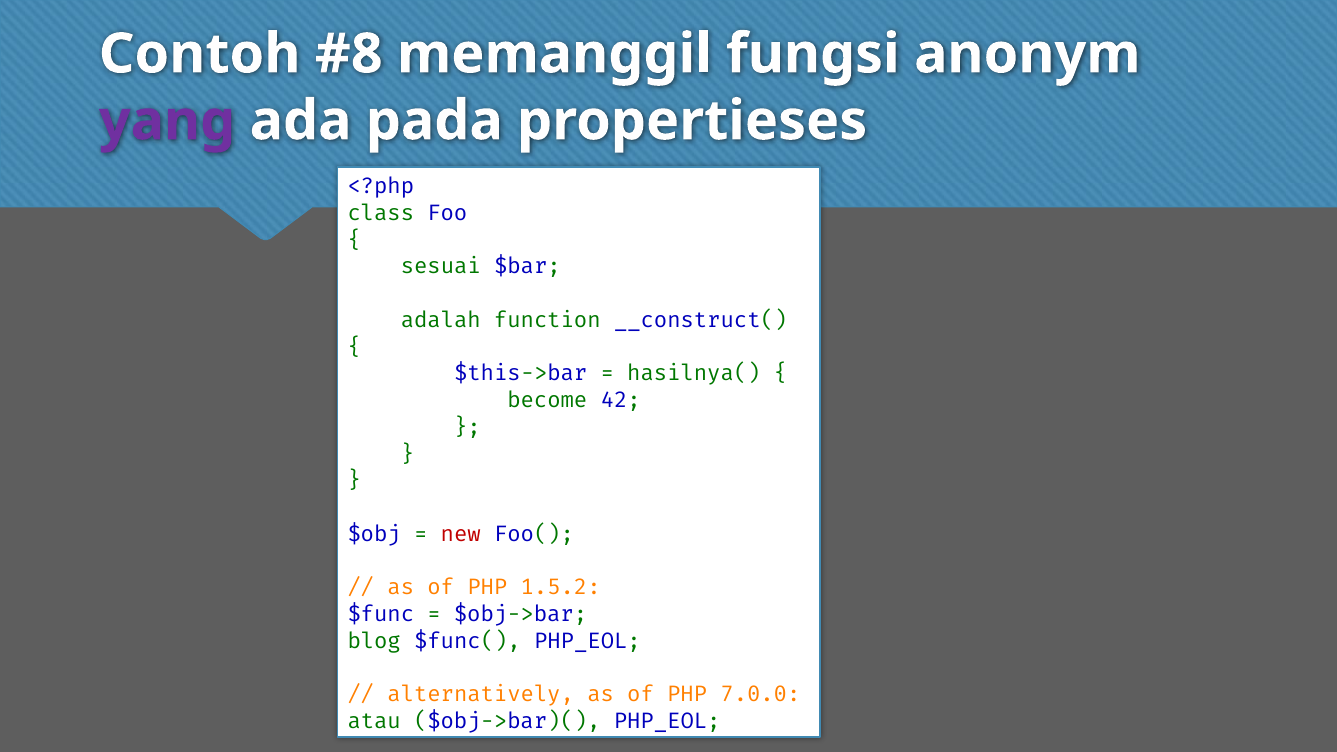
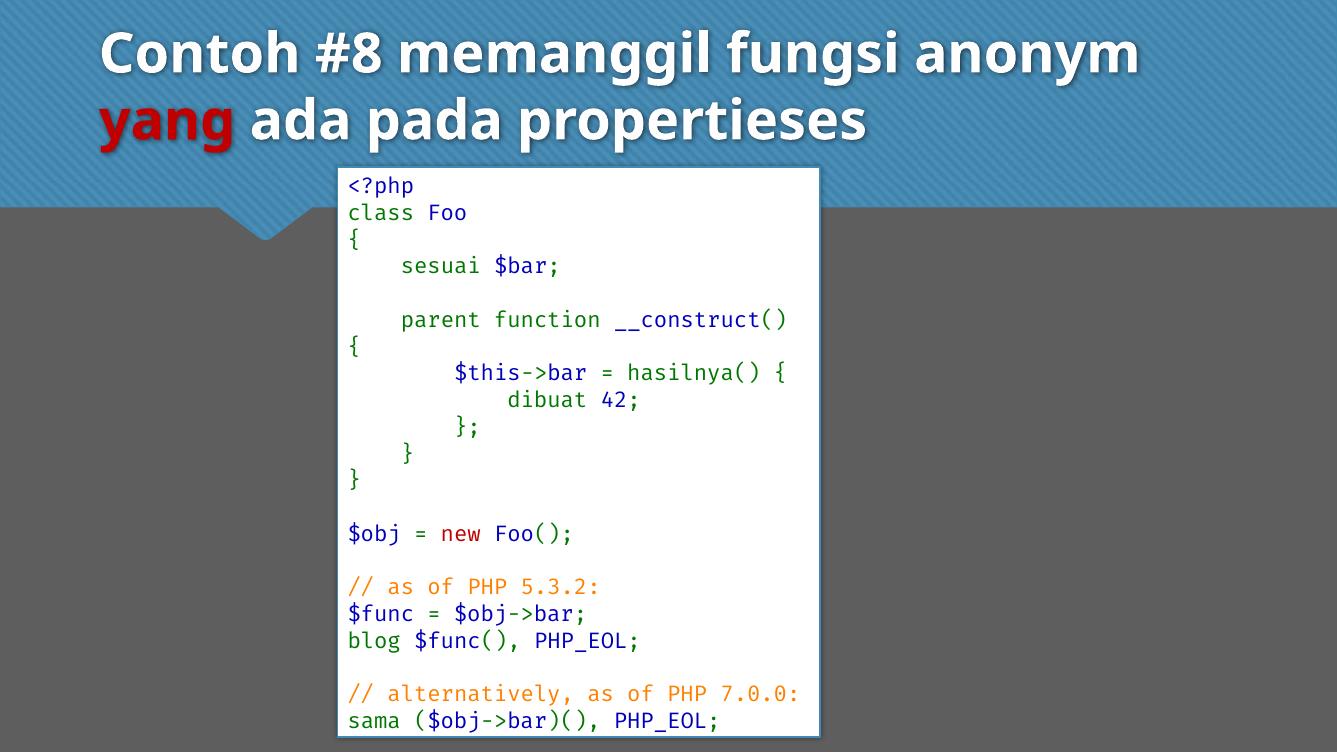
yang colour: purple -> red (167, 121)
adalah: adalah -> parent (441, 320)
become: become -> dibuat (547, 400)
1.5.2: 1.5.2 -> 5.3.2 (561, 587)
atau: atau -> sama (374, 721)
